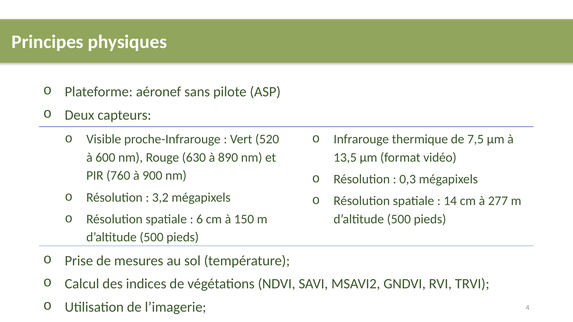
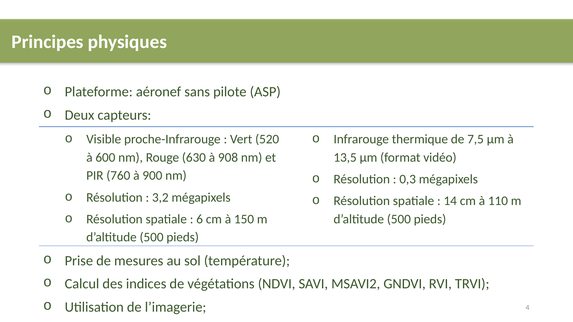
890: 890 -> 908 (228, 158)
277: 277 -> 110 (498, 201)
